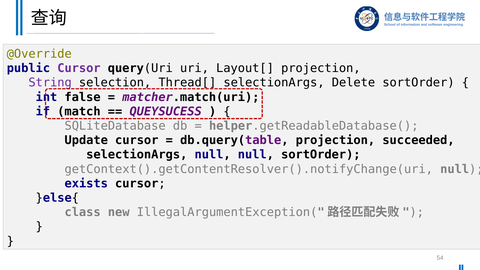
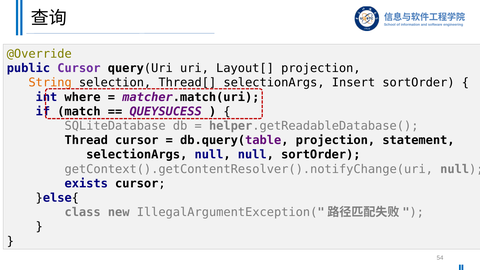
String colour: purple -> orange (50, 83)
Delete: Delete -> Insert (353, 83)
false: false -> where (83, 97)
Update: Update -> Thread (86, 140)
succeeded: succeeded -> statement (418, 140)
